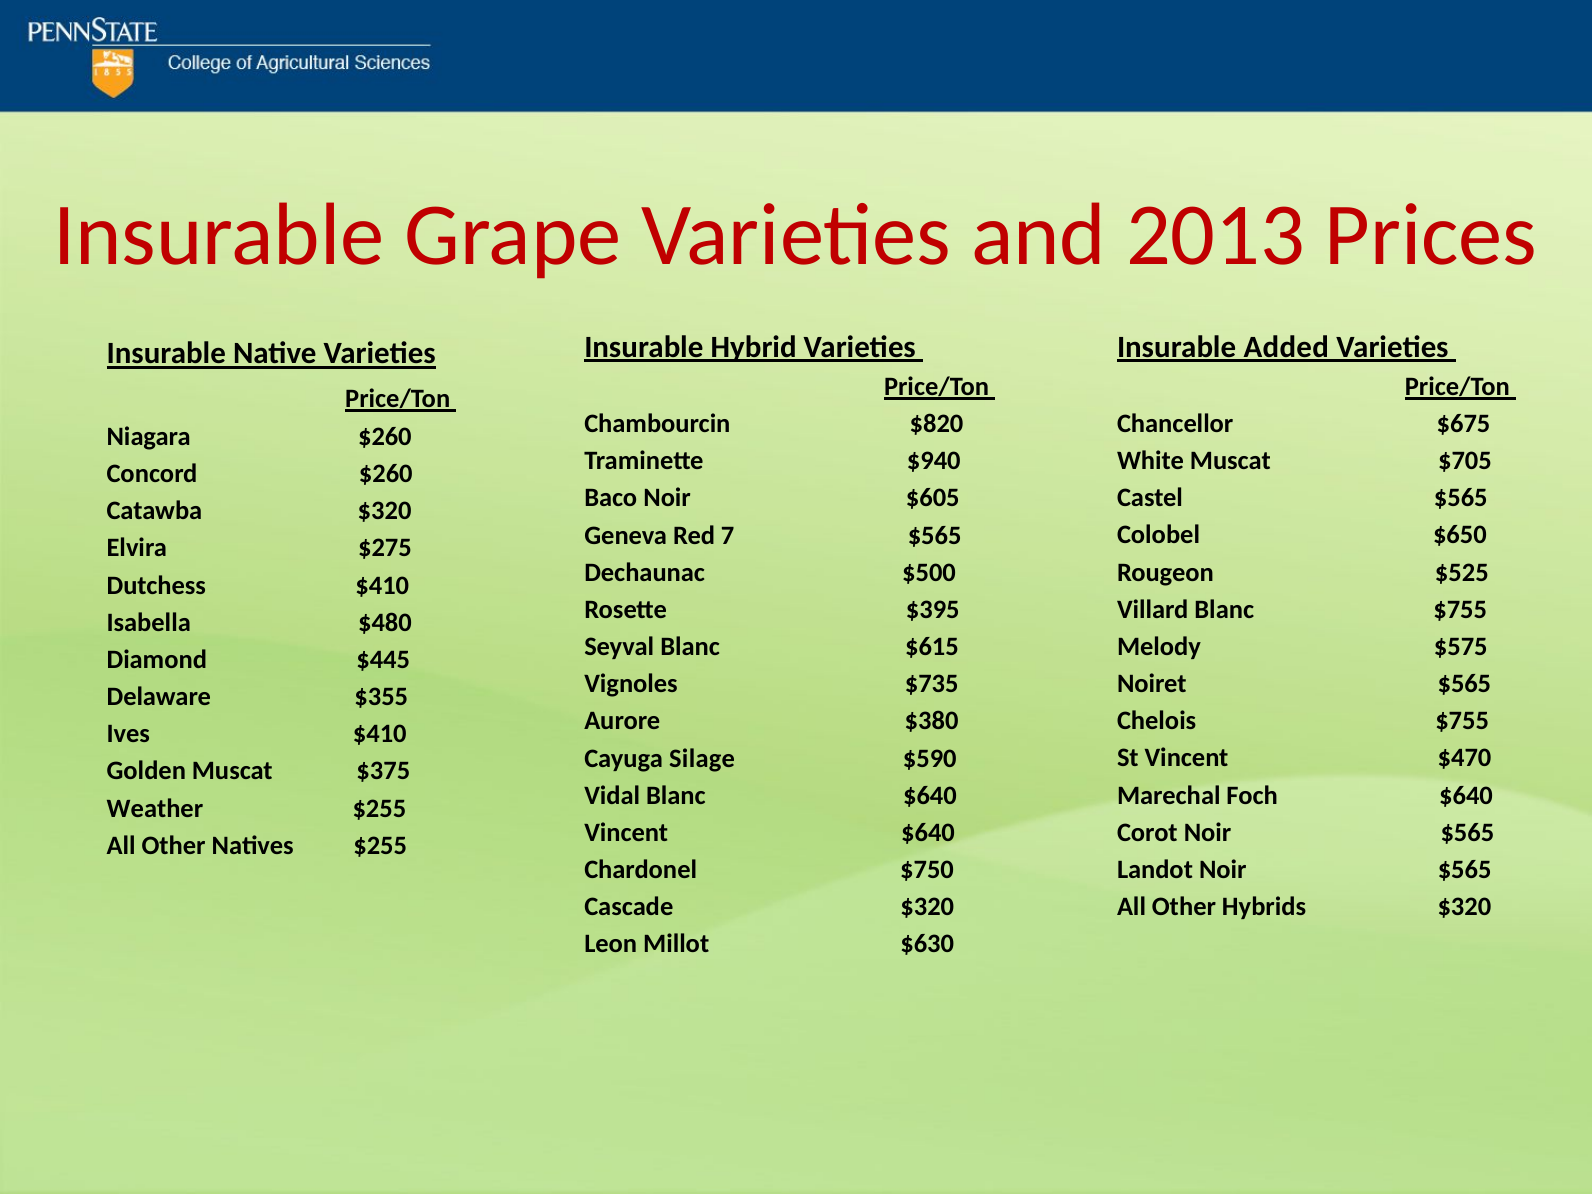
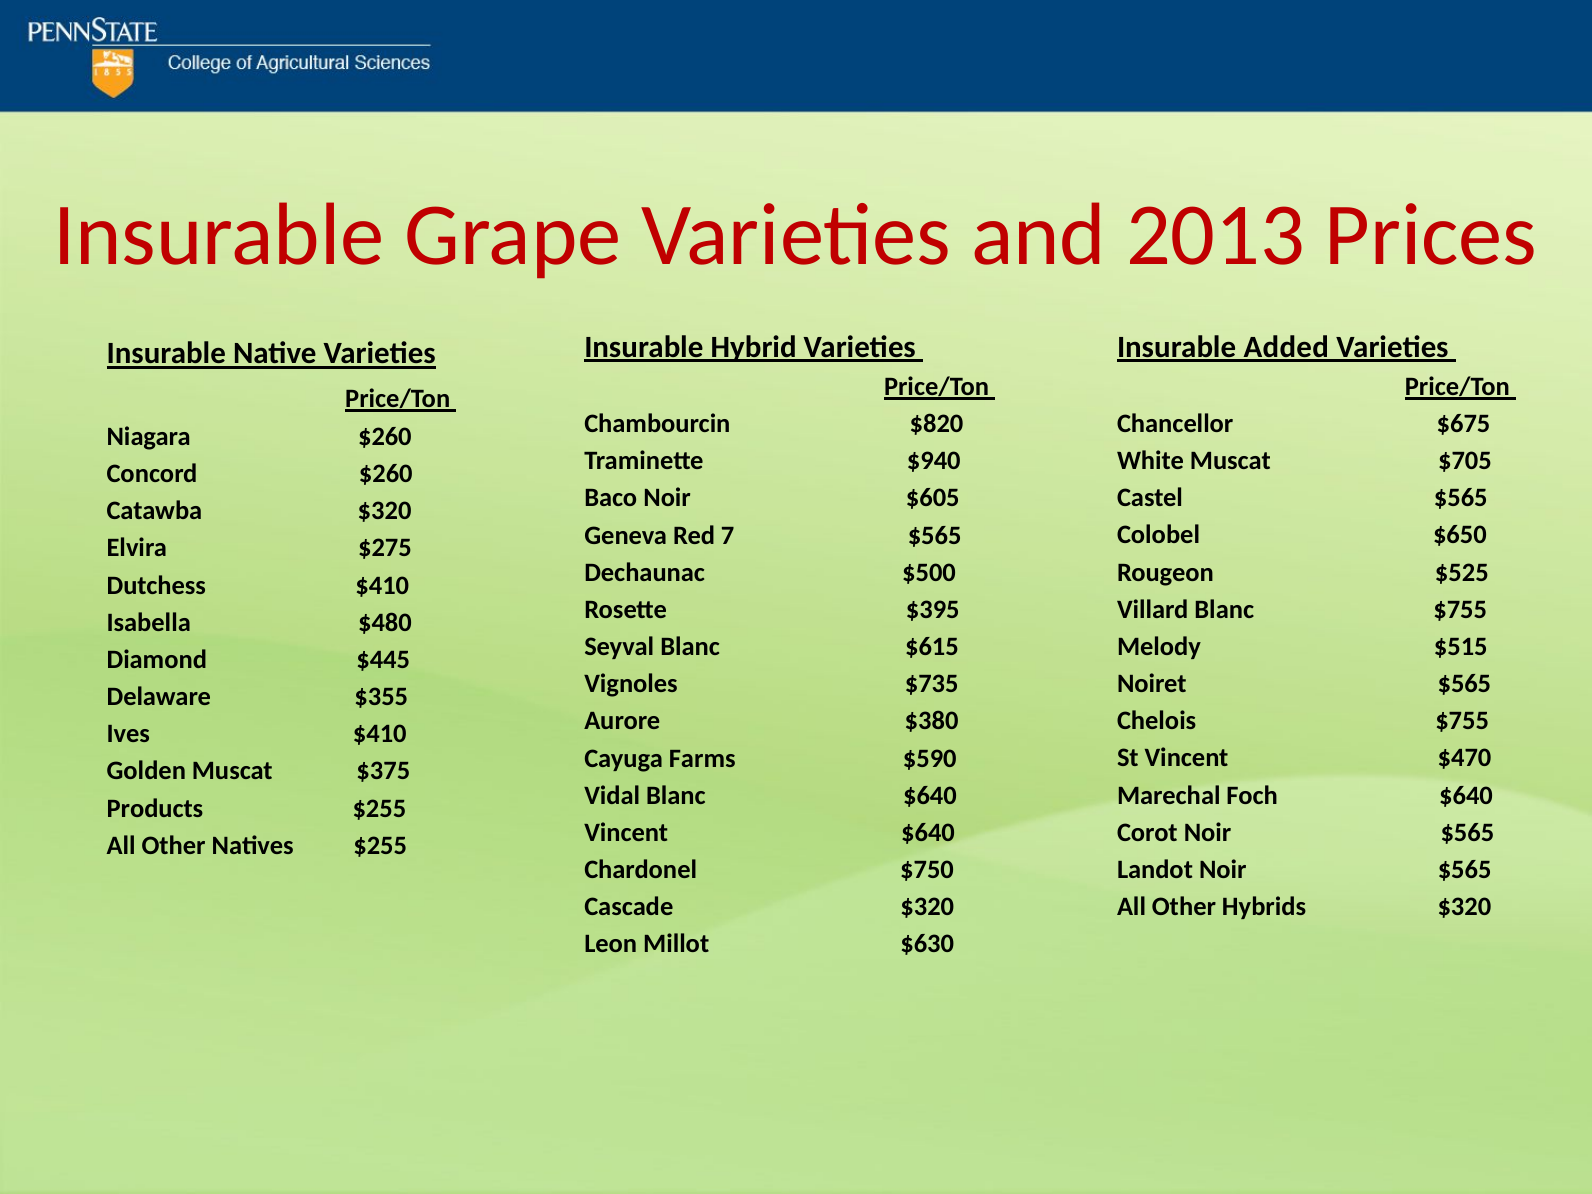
$575: $575 -> $515 (1461, 647)
Silage: Silage -> Farms (702, 758)
Weather: Weather -> Products (155, 808)
